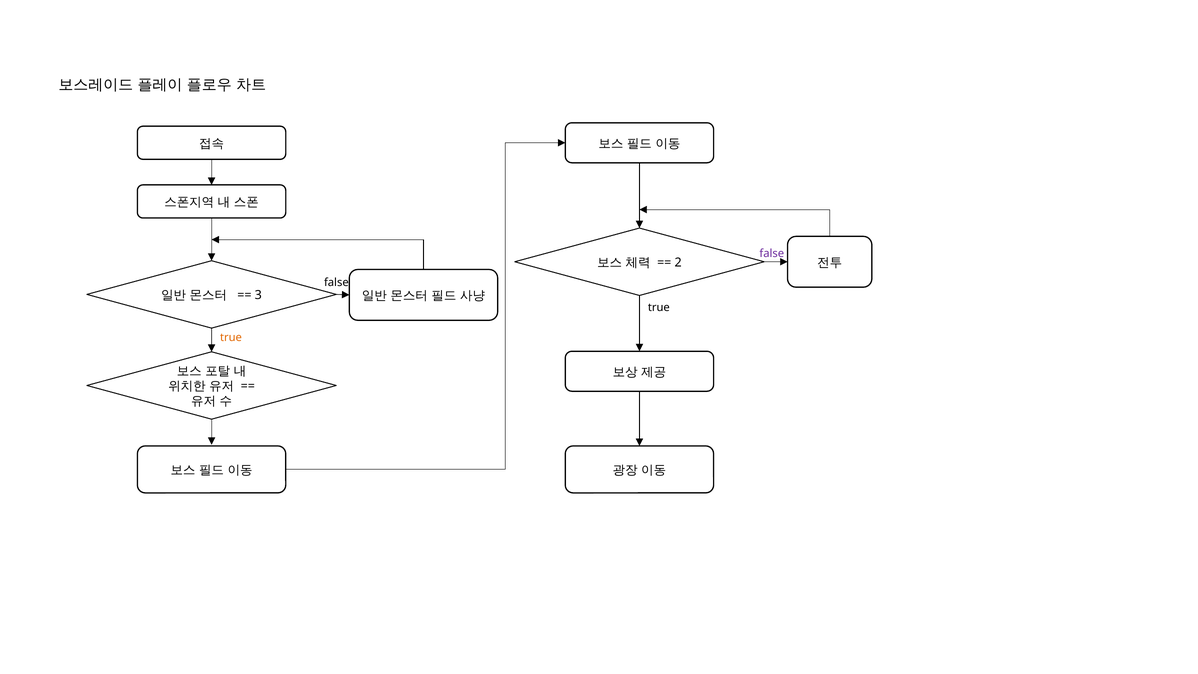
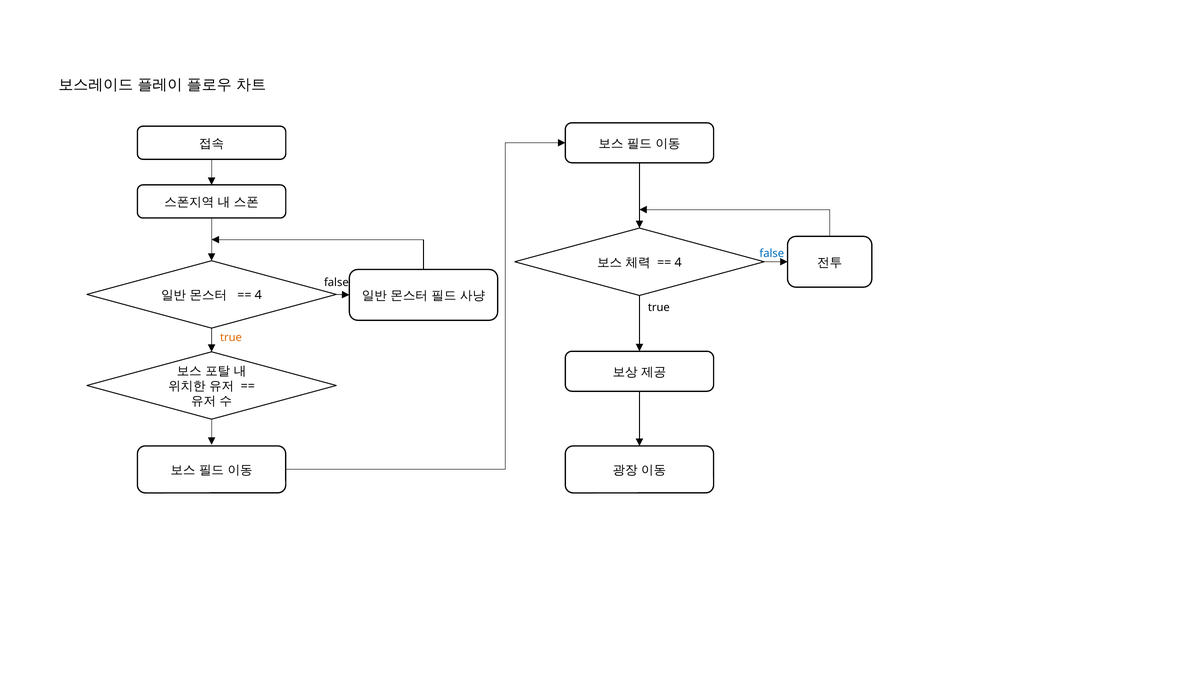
false colour: purple -> blue (772, 253)
2: 2 -> 4 (678, 263)
3: 3 -> 4 (258, 295)
